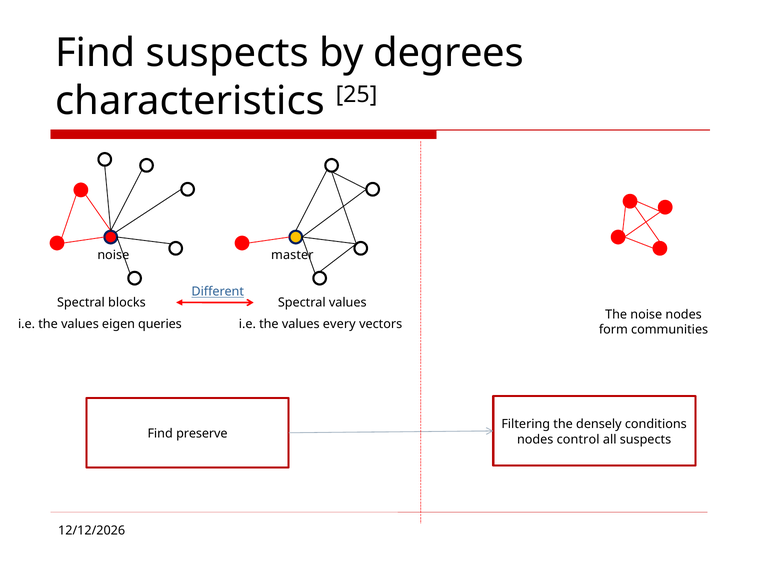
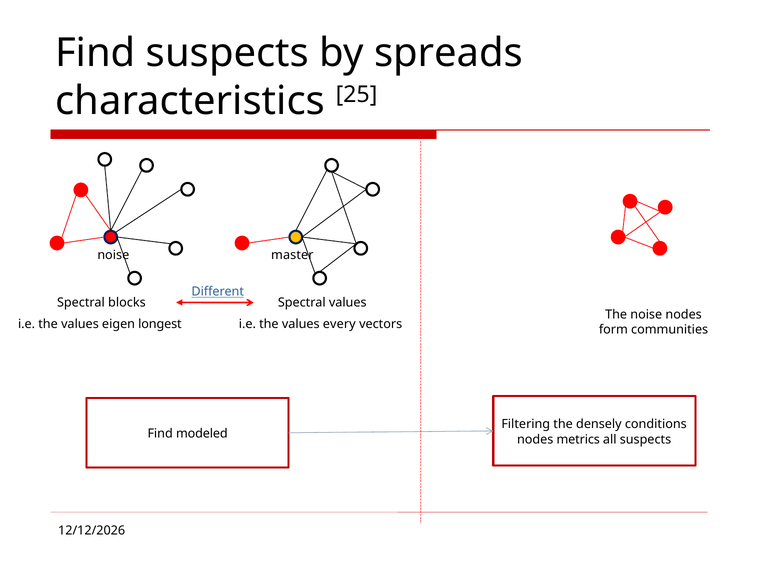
degrees: degrees -> spreads (448, 53)
queries: queries -> longest (160, 324)
preserve: preserve -> modeled (202, 433)
control: control -> metrics (578, 439)
